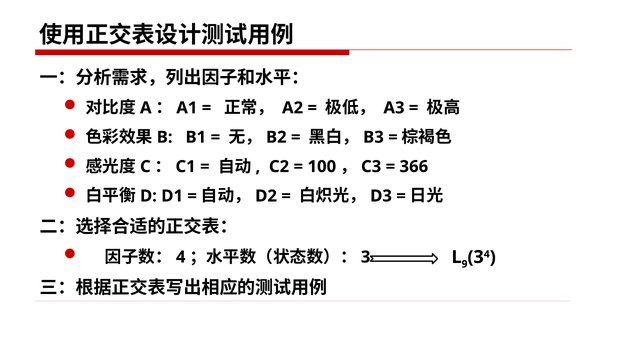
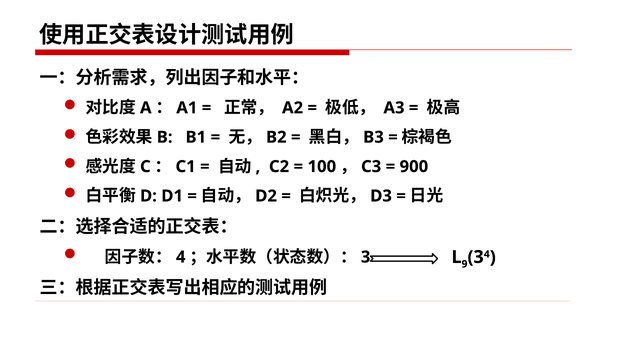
366: 366 -> 900 (414, 167)
